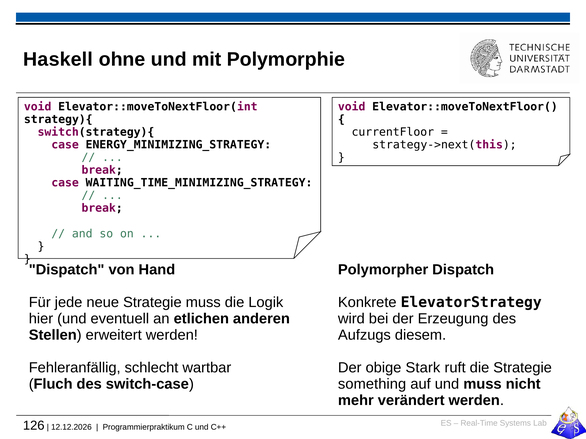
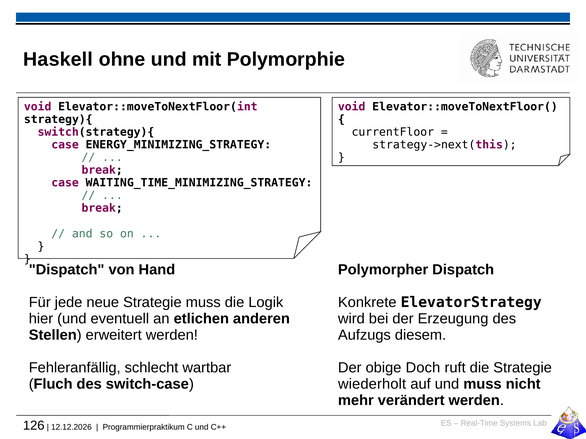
Stark: Stark -> Doch (423, 368)
something: something -> wiederholt (372, 384)
